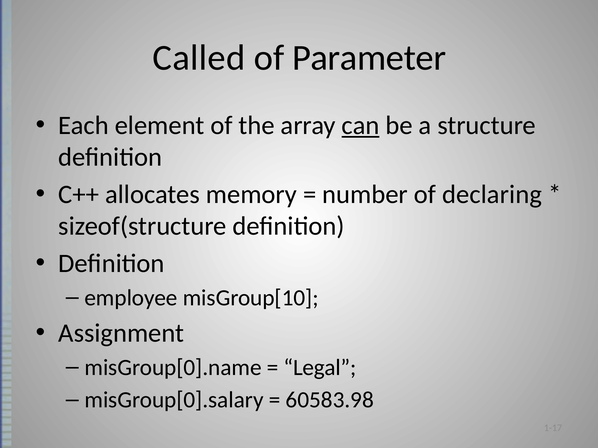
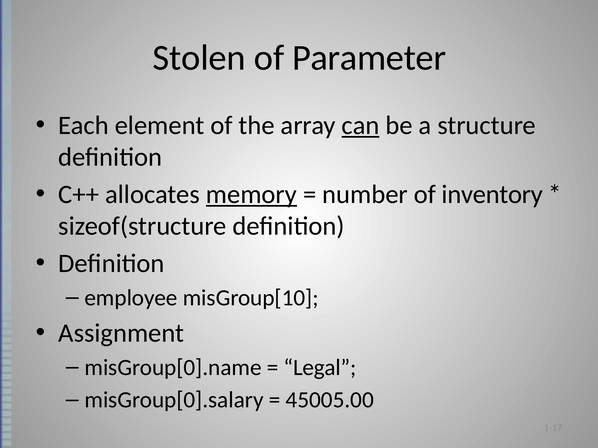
Called: Called -> Stolen (199, 58)
memory underline: none -> present (251, 195)
declaring: declaring -> inventory (492, 195)
60583.98: 60583.98 -> 45005.00 (330, 400)
